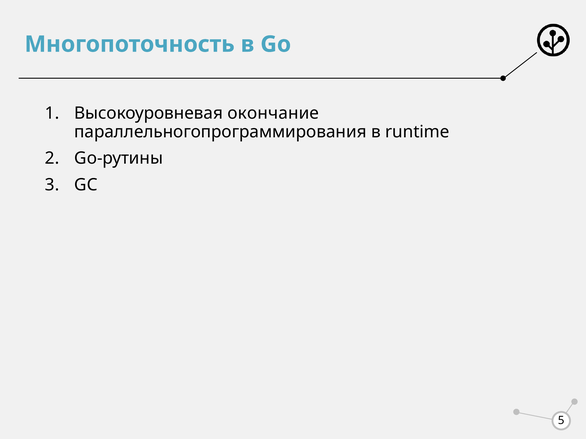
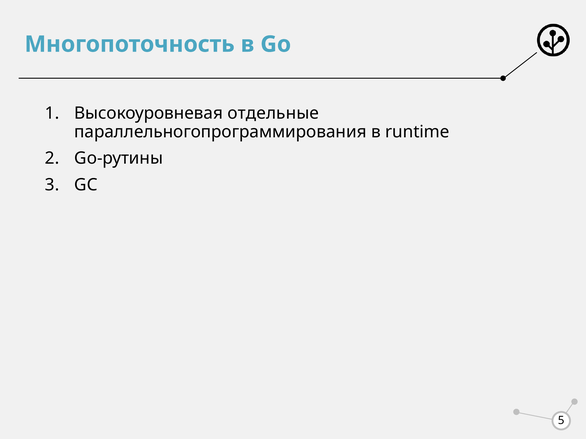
окончание: окончание -> отдельные (273, 113)
